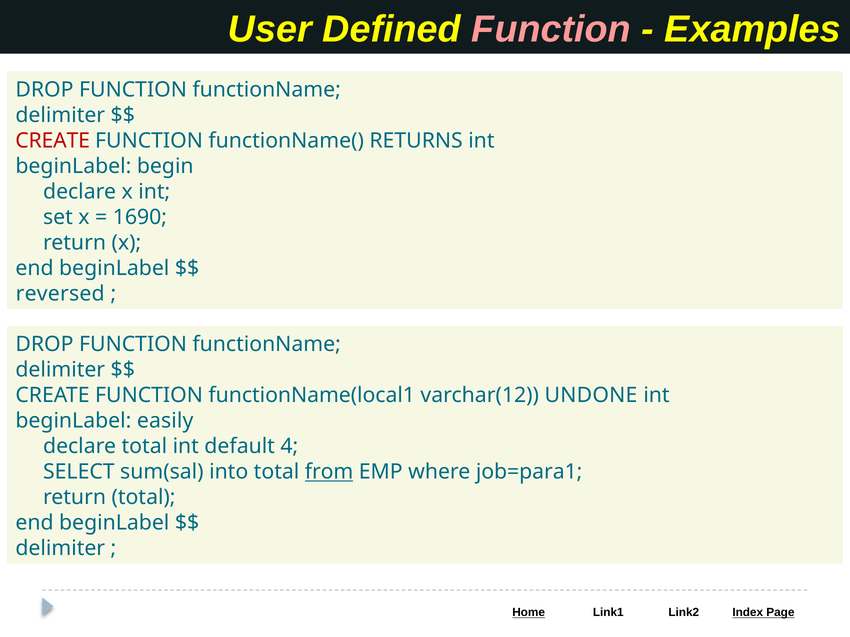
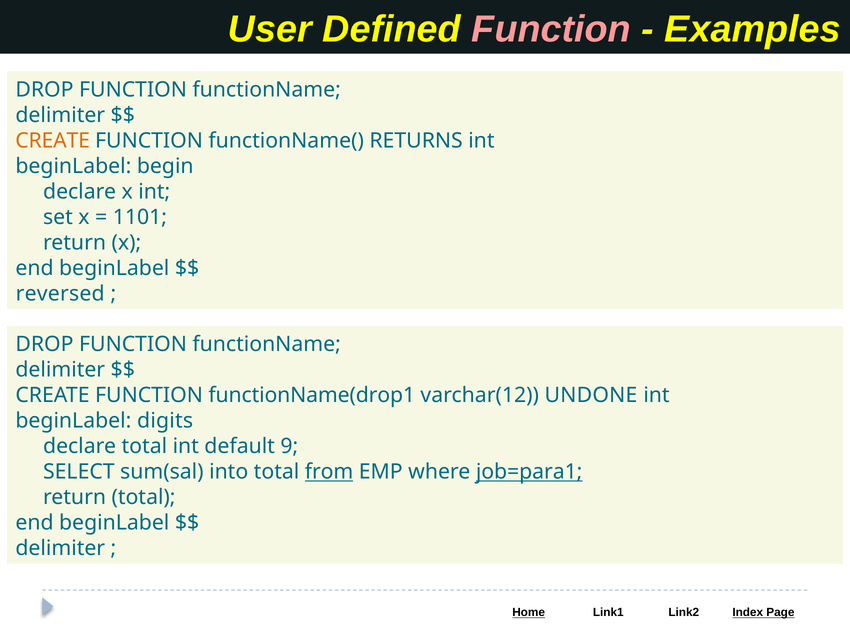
CREATE colour: red -> orange (53, 141)
1690: 1690 -> 1101 (140, 217)
functionName(local1: functionName(local1 -> functionName(drop1 (312, 396)
easily: easily -> digits (165, 421)
4: 4 -> 9 (289, 447)
job=para1 underline: none -> present (529, 472)
